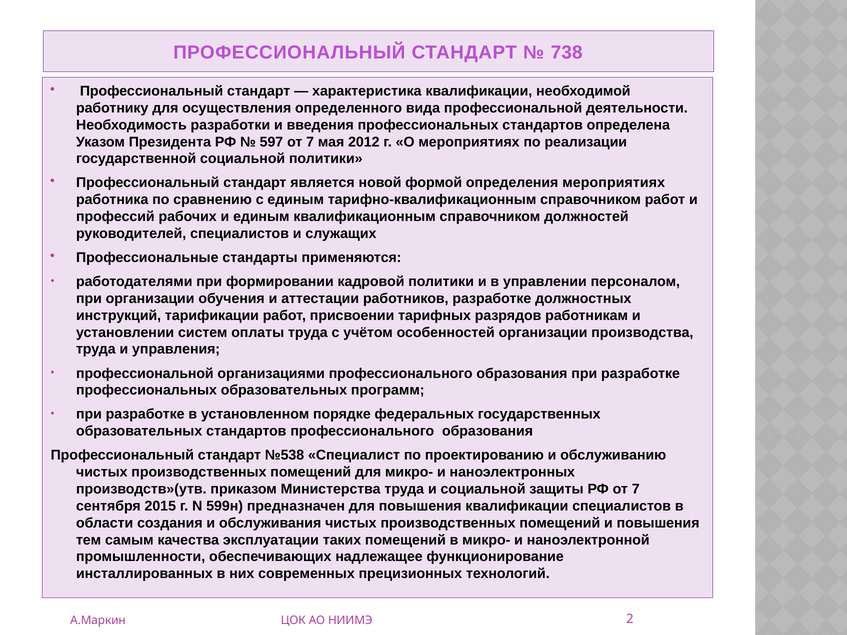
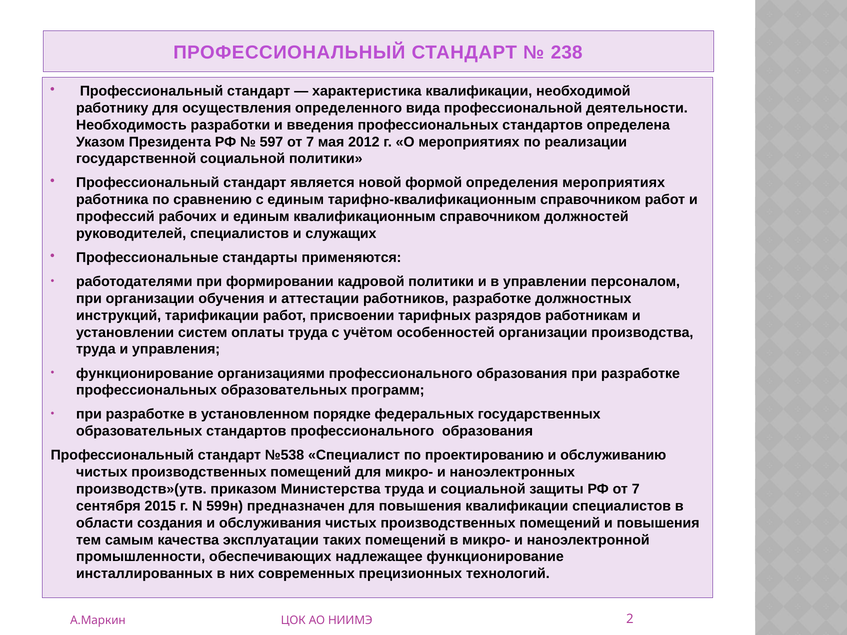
738: 738 -> 238 (567, 53)
профессиональной: профессиональной -> функционирование (145, 373)
